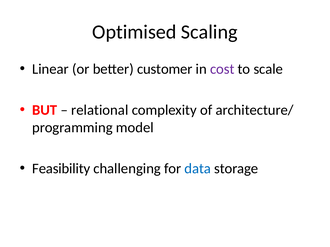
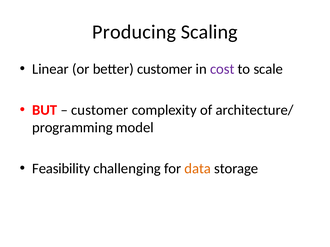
Optimised: Optimised -> Producing (134, 32)
relational: relational -> customer (100, 110)
data colour: blue -> orange (198, 169)
